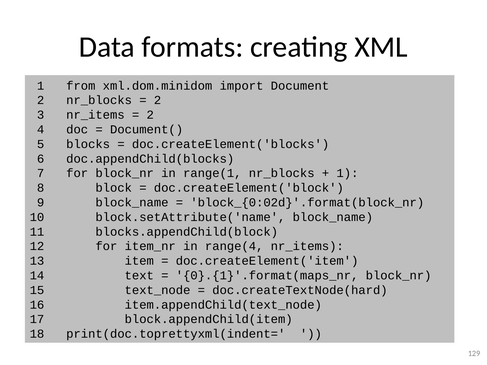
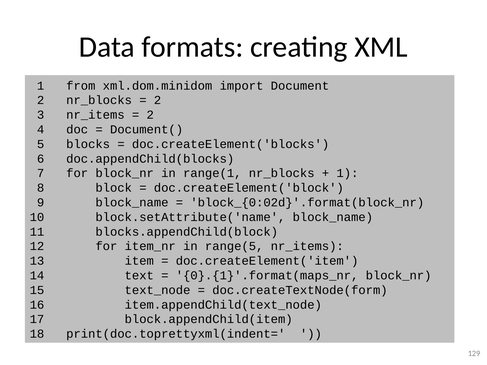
range(4: range(4 -> range(5 (234, 246)
doc.createTextNode(hard: doc.createTextNode(hard -> doc.createTextNode(form (300, 290)
